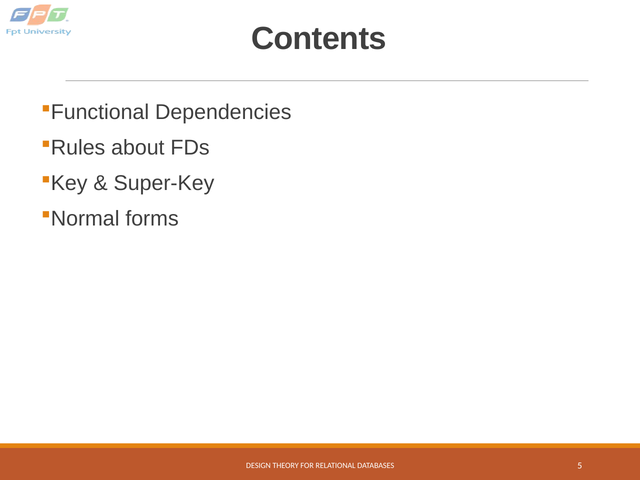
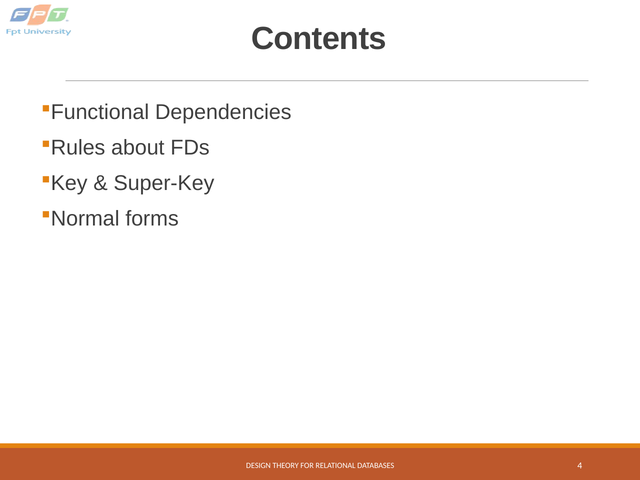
5: 5 -> 4 (580, 465)
